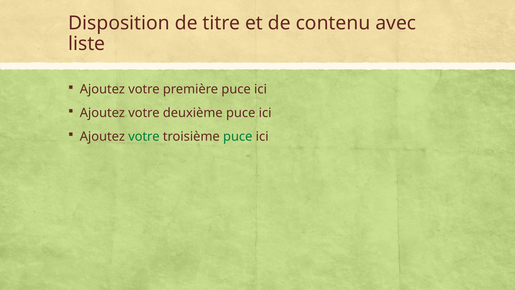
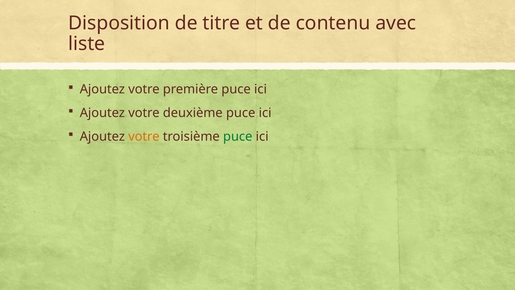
votre colour: green -> orange (144, 136)
